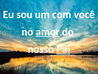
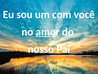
Pai underline: present -> none (63, 49)
